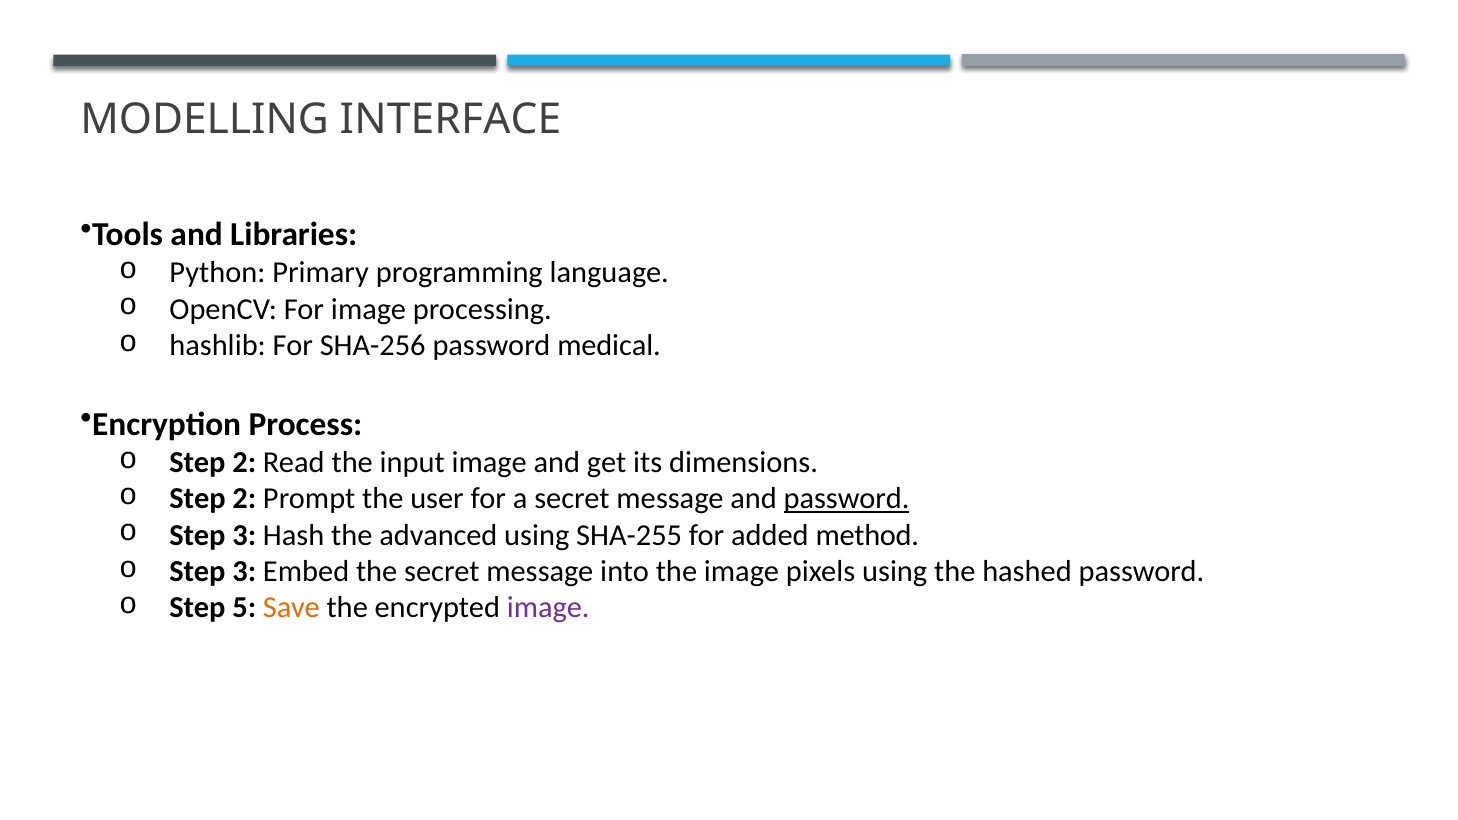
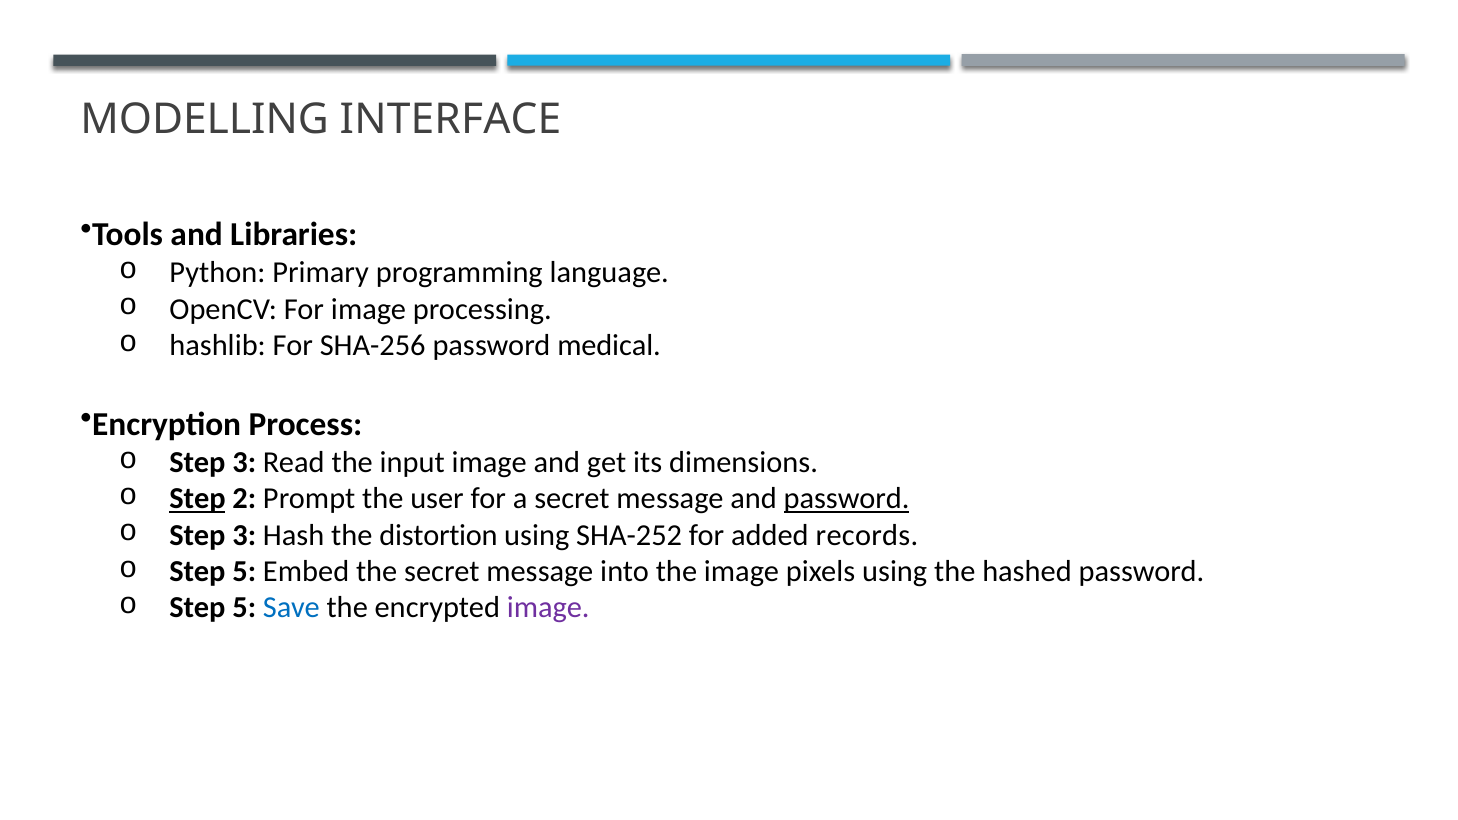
2: 2 -> 3 (244, 462)
Step underline: none -> present (198, 499)
advanced: advanced -> distortion (438, 535)
SHA-255: SHA-255 -> SHA-252 (629, 535)
method: method -> records (867, 535)
3: 3 -> 5 (244, 572)
Save colour: orange -> blue (291, 608)
